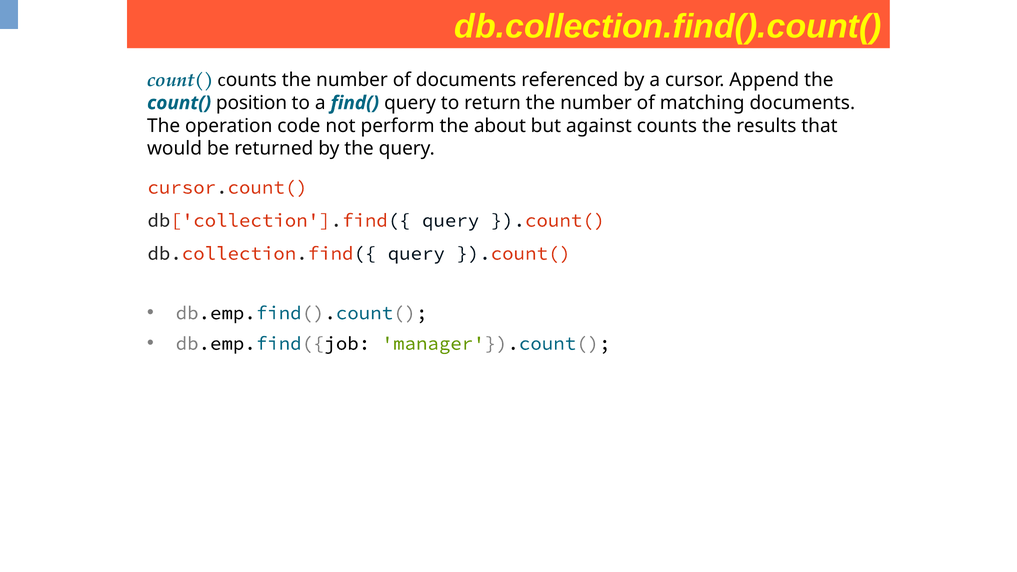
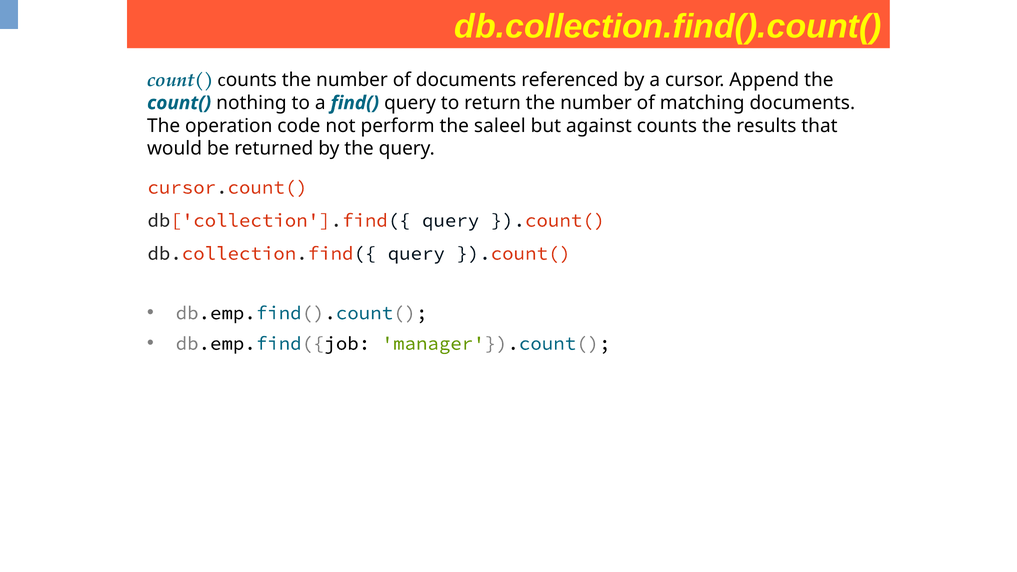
position: position -> nothing (251, 103)
about: about -> saleel (500, 126)
